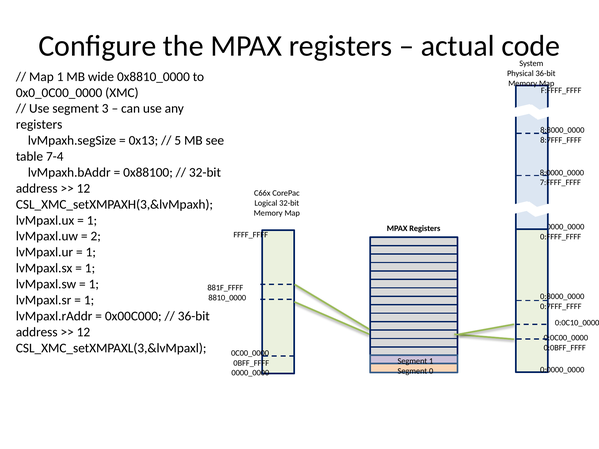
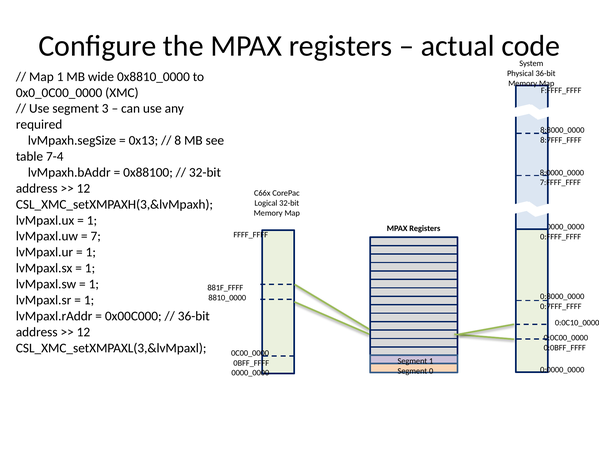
registers: registers -> required (39, 125)
5: 5 -> 8 (178, 141)
2: 2 -> 7 (96, 236)
